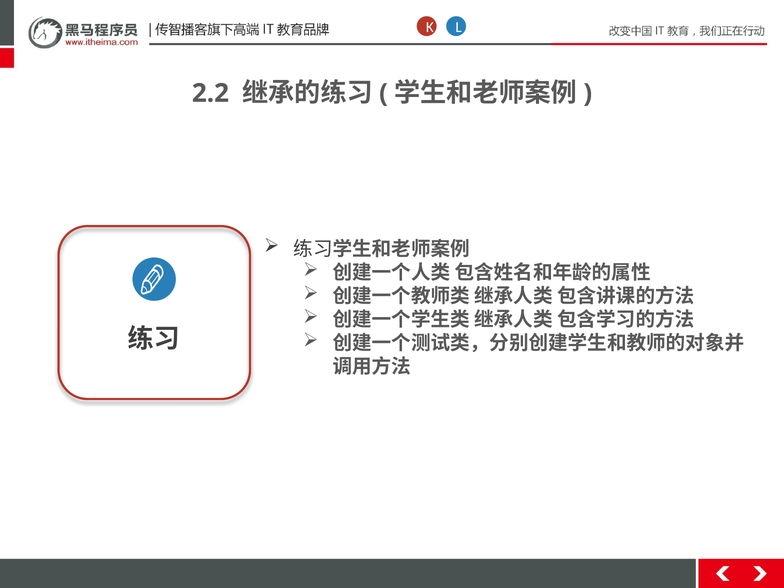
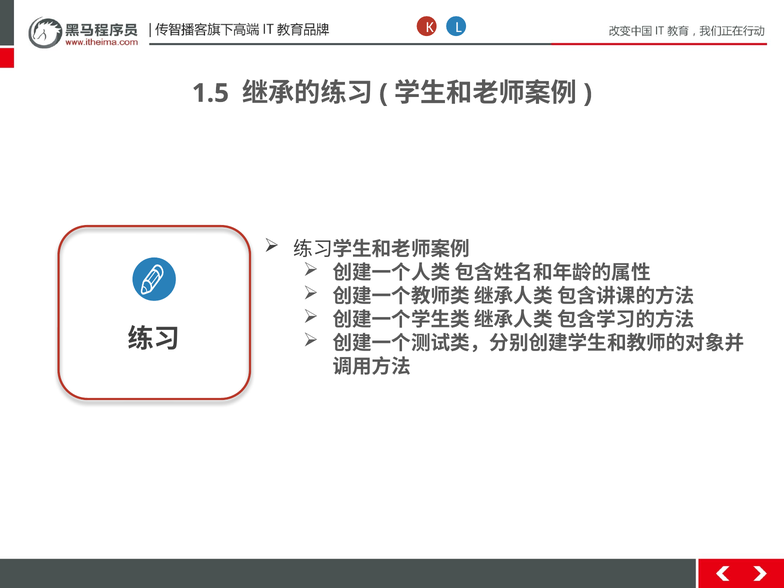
2.2: 2.2 -> 1.5 (210, 93)
